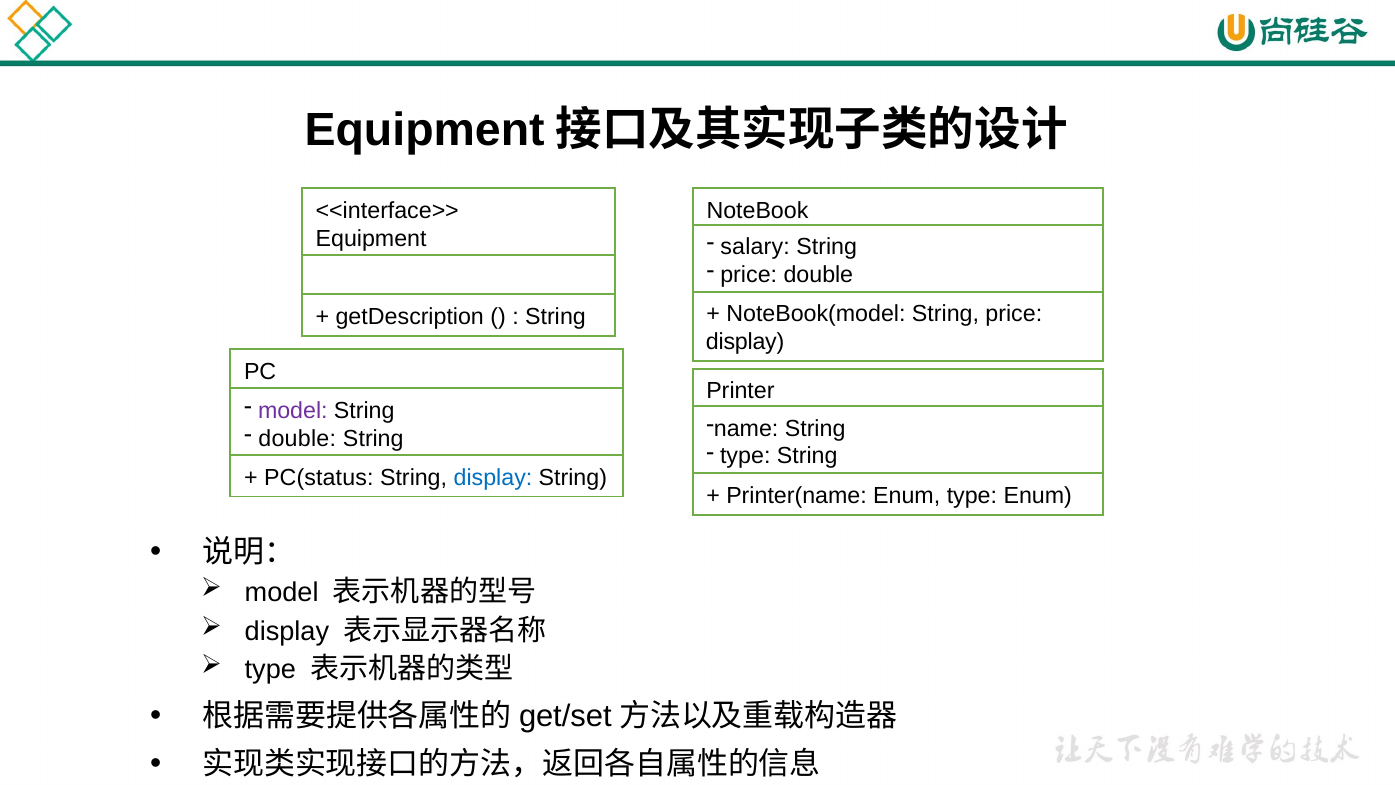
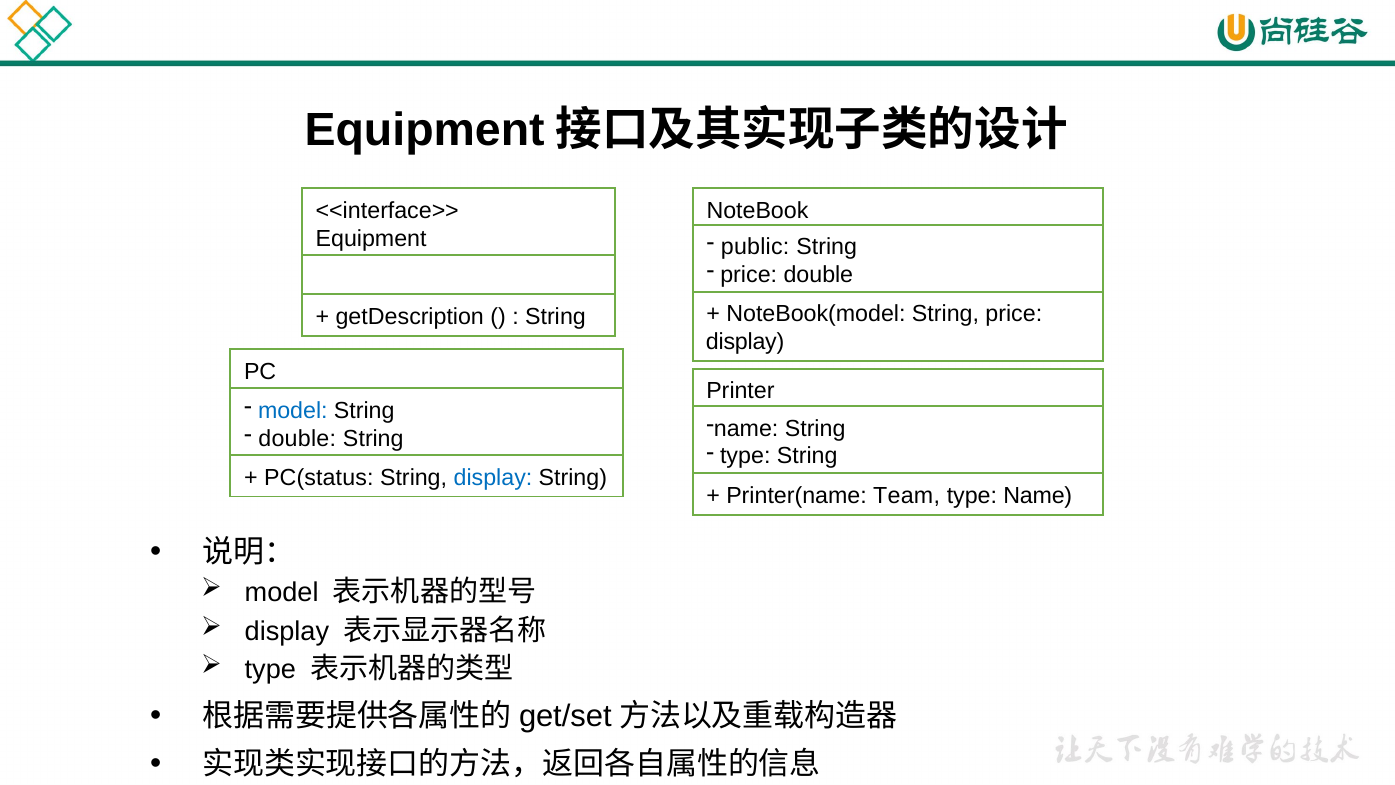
salary: salary -> public (755, 247)
model colour: purple -> blue (293, 410)
Printer(name Enum: Enum -> Team (907, 496)
type Enum: Enum -> Name (1038, 496)
